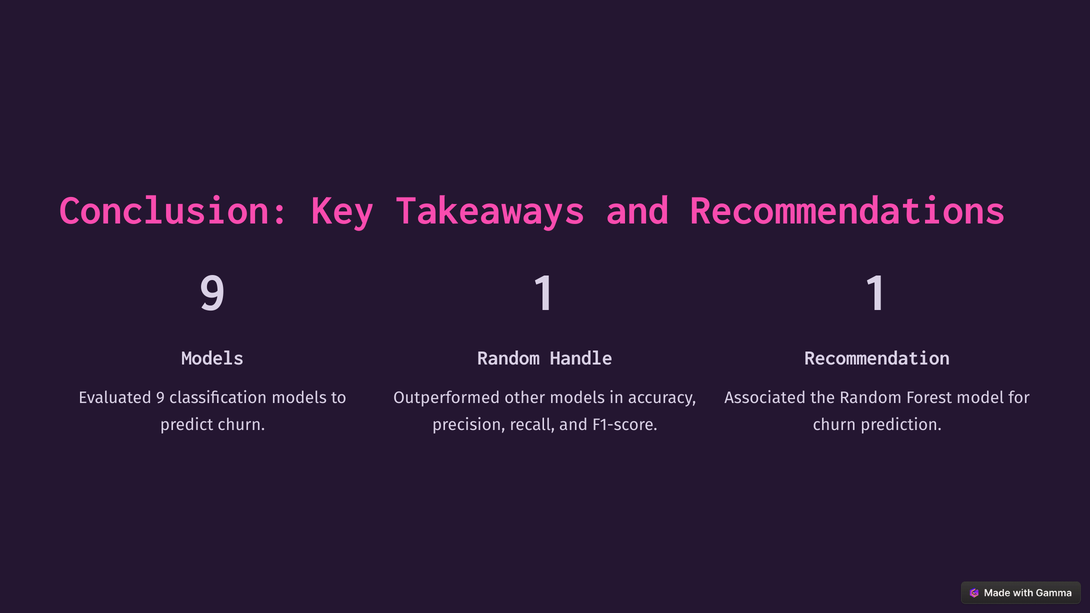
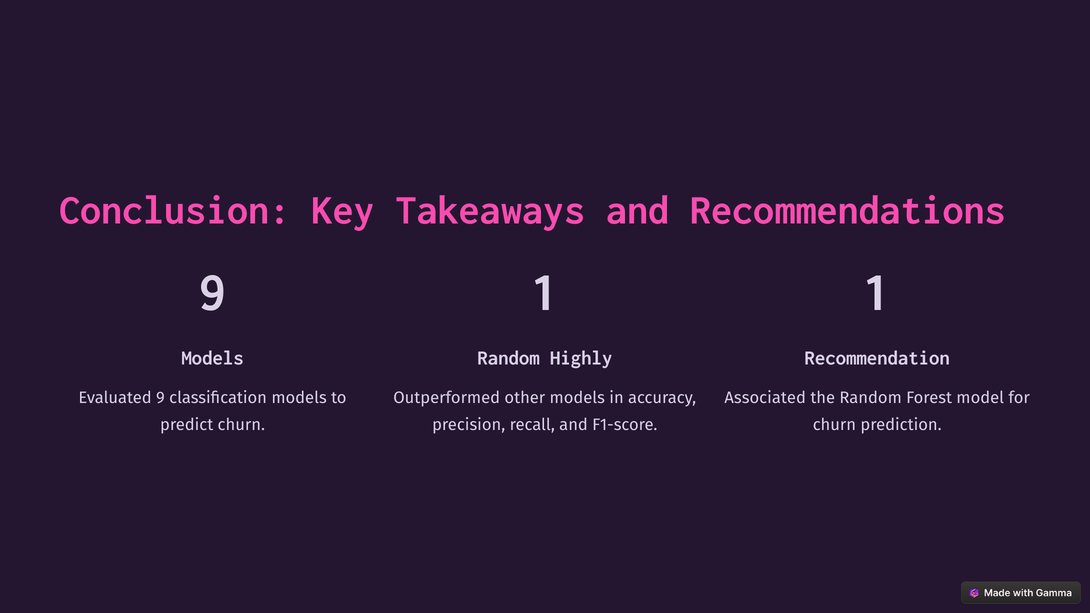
Handle: Handle -> Highly (581, 358)
